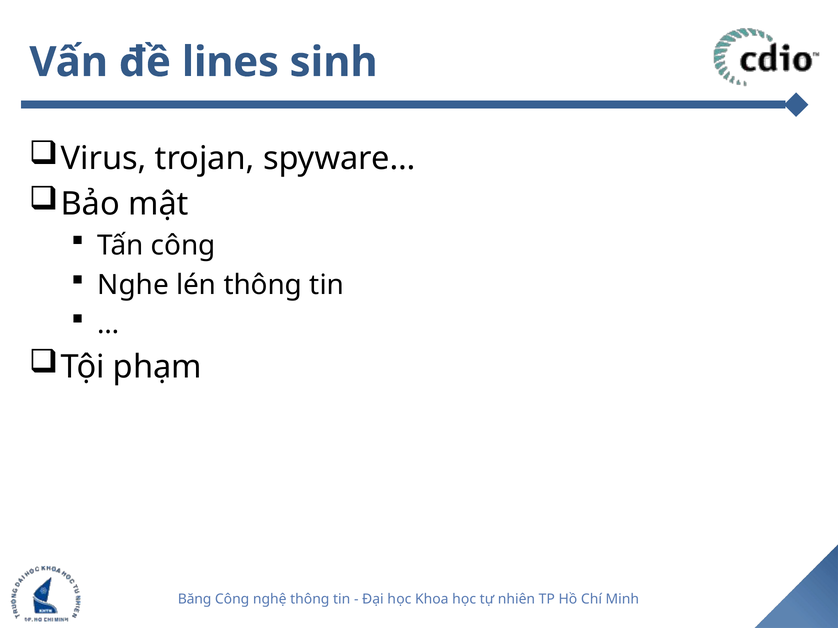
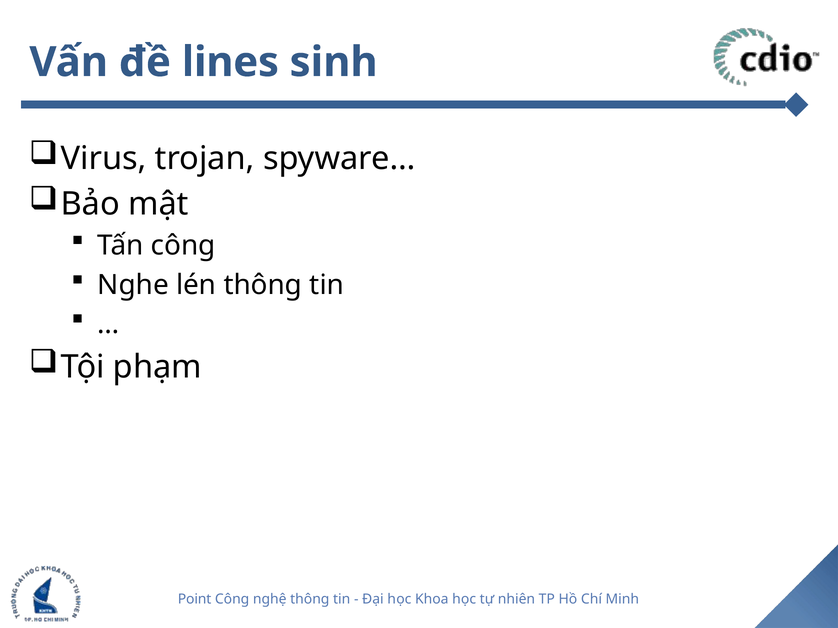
Băng: Băng -> Point (195, 600)
